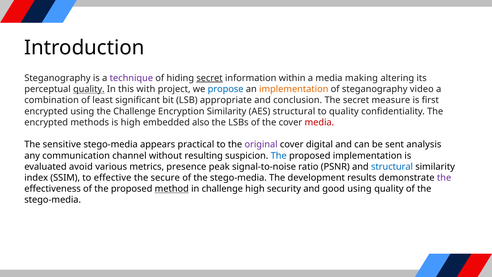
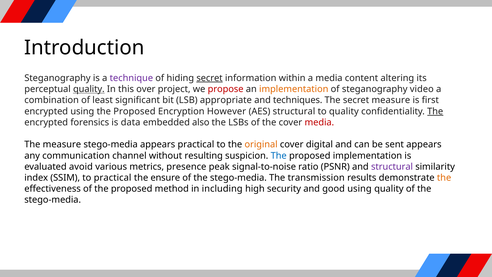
making: making -> content (361, 78)
with: with -> over (146, 89)
propose colour: blue -> red (226, 89)
conclusion: conclusion -> techniques (298, 100)
using the Challenge: Challenge -> Proposed (134, 111)
Encryption Similarity: Similarity -> However (227, 111)
The underline: none -> present (435, 111)
methods: methods -> forensics (90, 122)
is high: high -> data (131, 122)
The sensitive: sensitive -> measure (62, 144)
original colour: purple -> orange (261, 144)
sent analysis: analysis -> appears (424, 144)
structural colour: blue -> purple (392, 167)
to effective: effective -> practical (113, 178)
secure: secure -> ensure (165, 178)
development: development -> transmission (316, 178)
the colour: purple -> orange (444, 178)
method underline: present -> none (172, 189)
in challenge: challenge -> including (222, 189)
